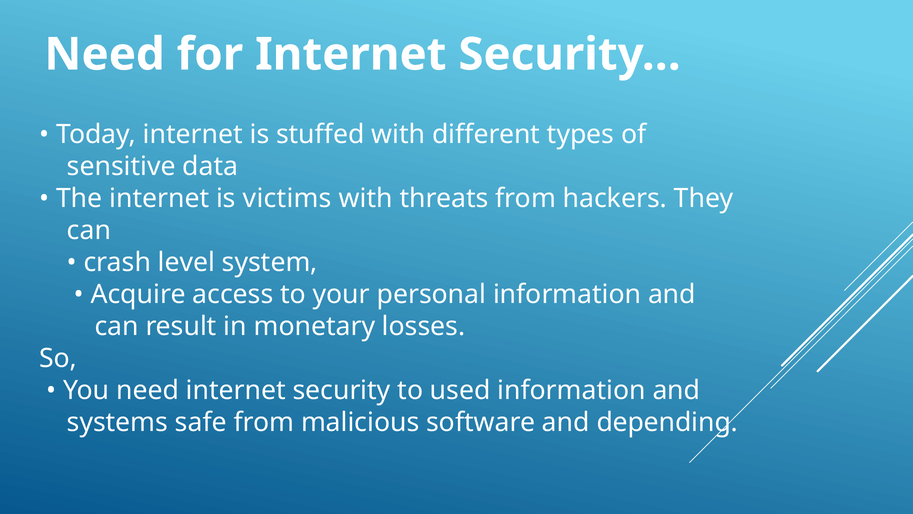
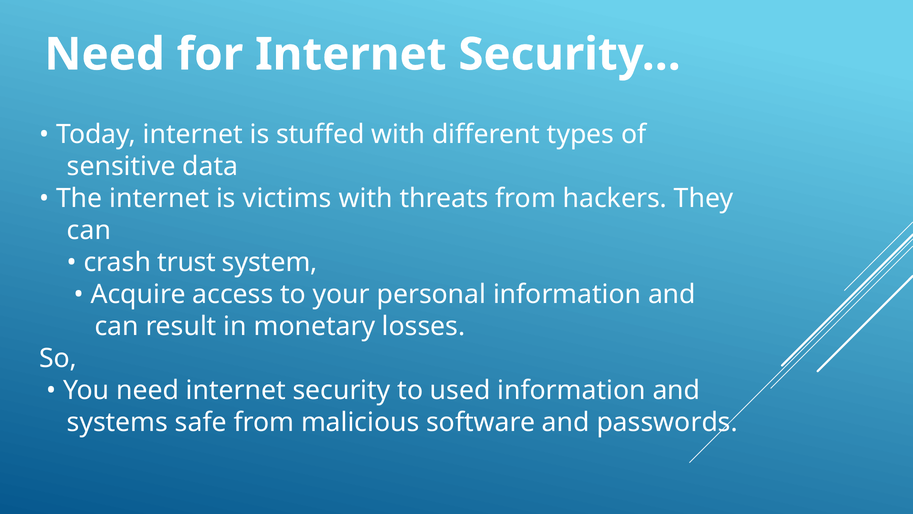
level: level -> trust (187, 262)
depending: depending -> passwords (667, 422)
